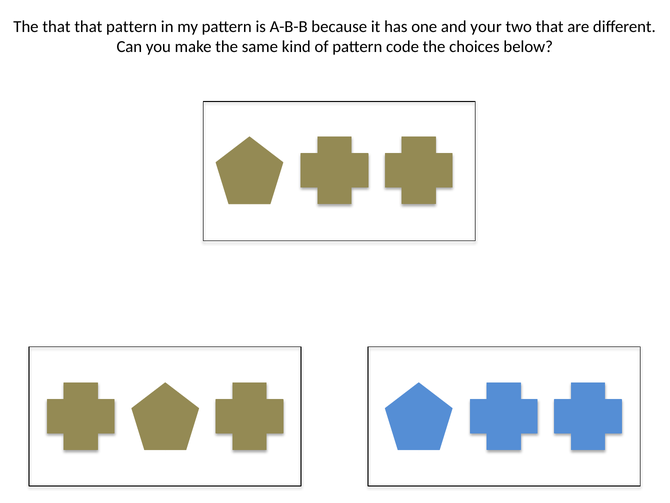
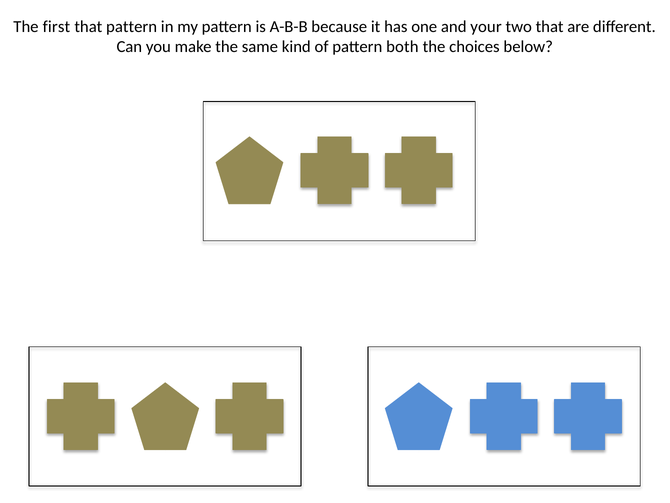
The that: that -> first (56, 26)
code: code -> both (402, 47)
